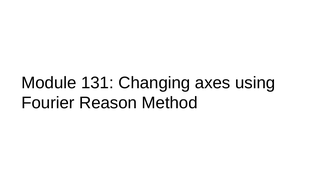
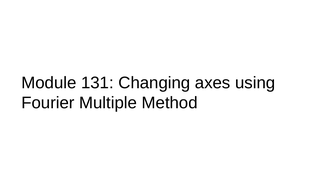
Reason: Reason -> Multiple (108, 103)
